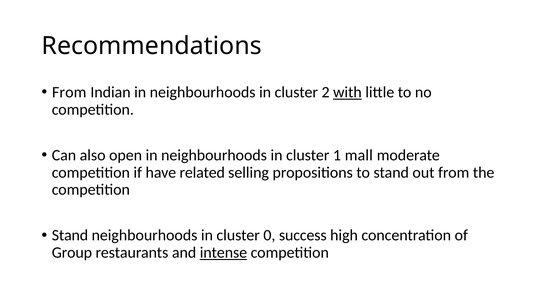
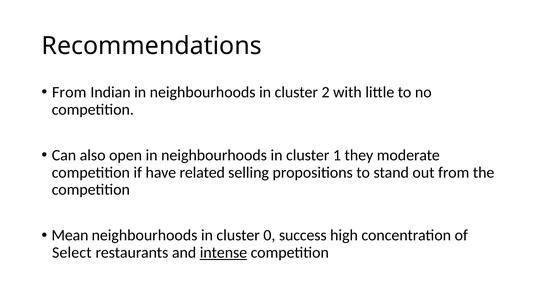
with underline: present -> none (347, 92)
mall: mall -> they (359, 155)
Stand: Stand -> Mean (70, 235)
Group: Group -> Select (72, 252)
